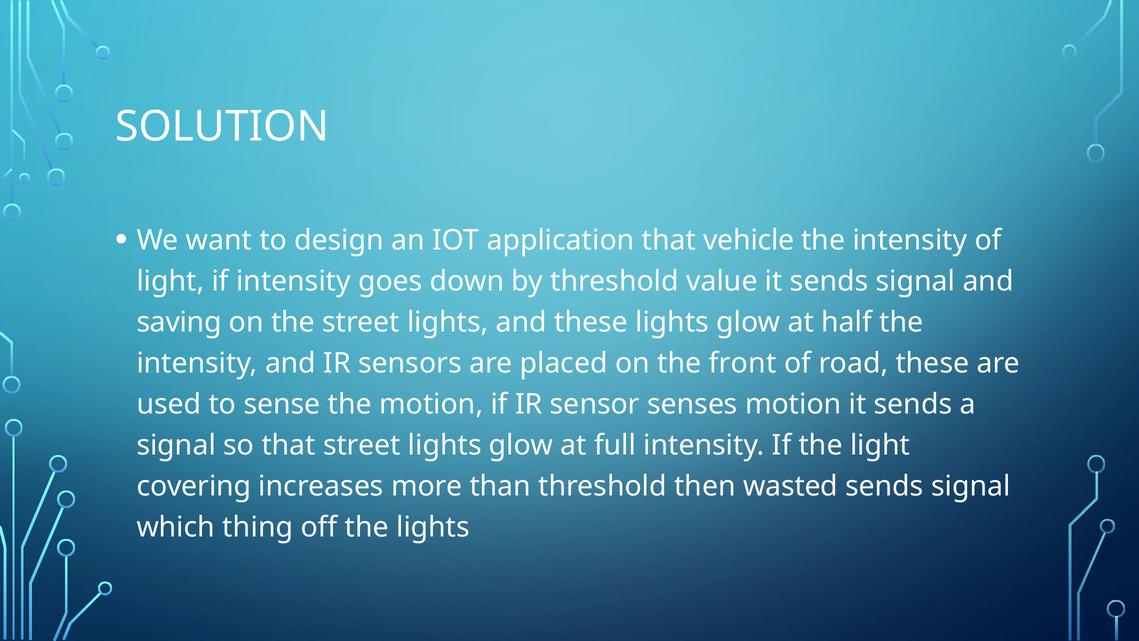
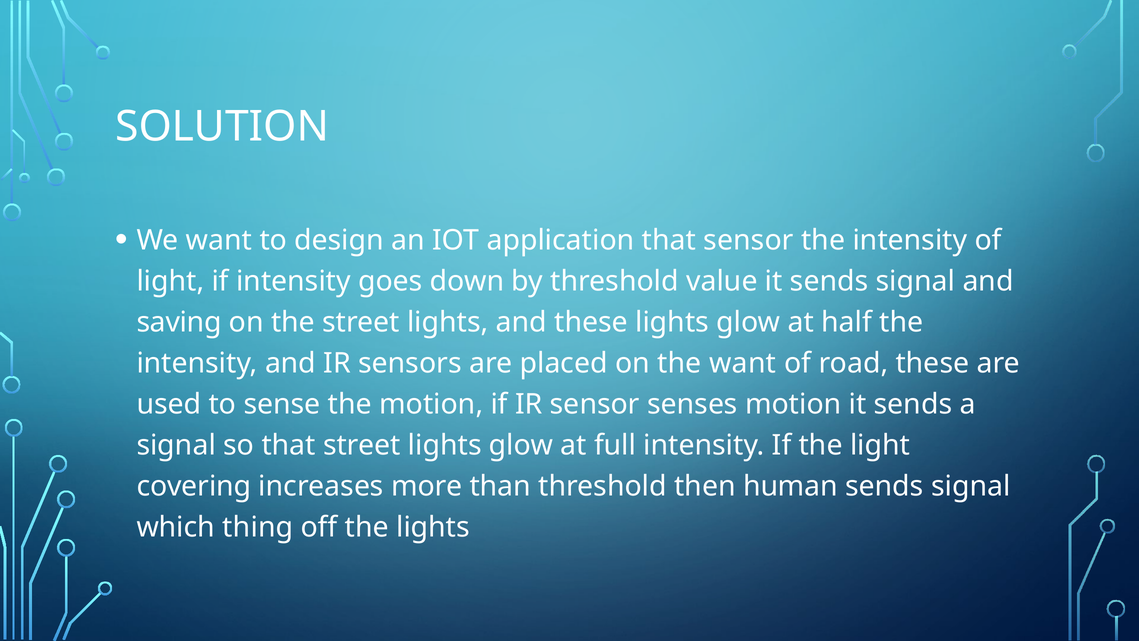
that vehicle: vehicle -> sensor (749, 240)
the front: front -> want (743, 363)
wasted: wasted -> human (790, 486)
